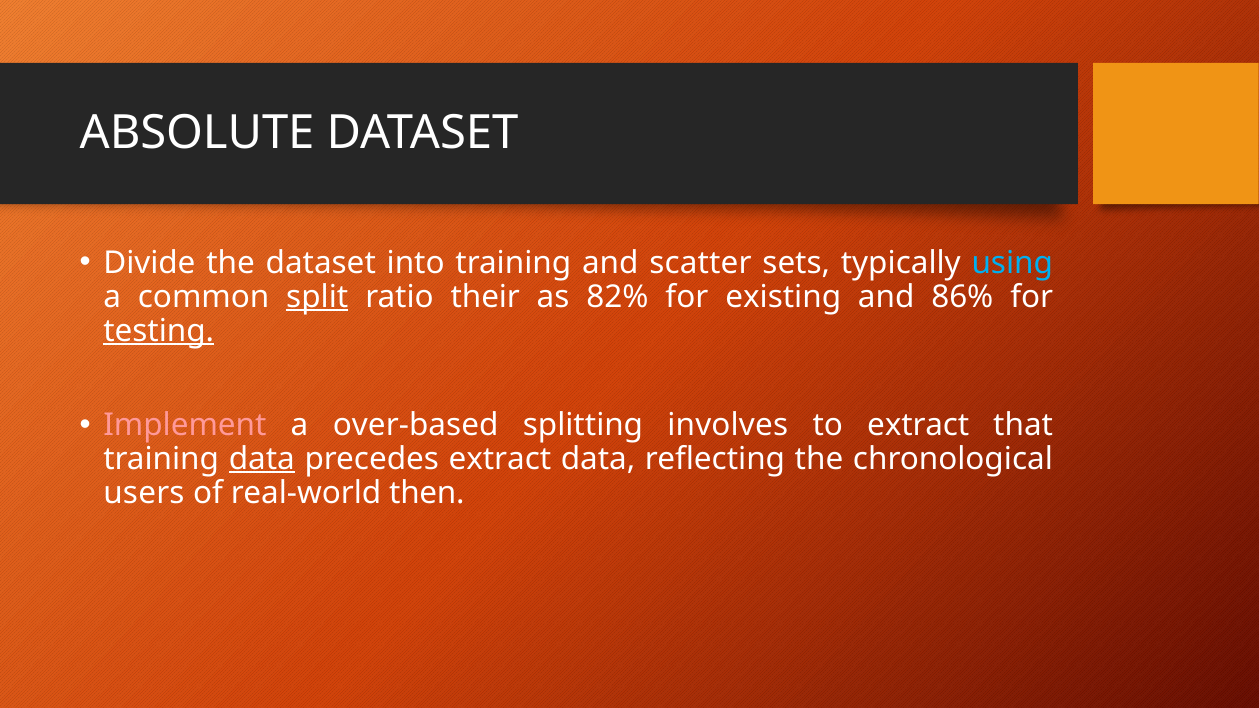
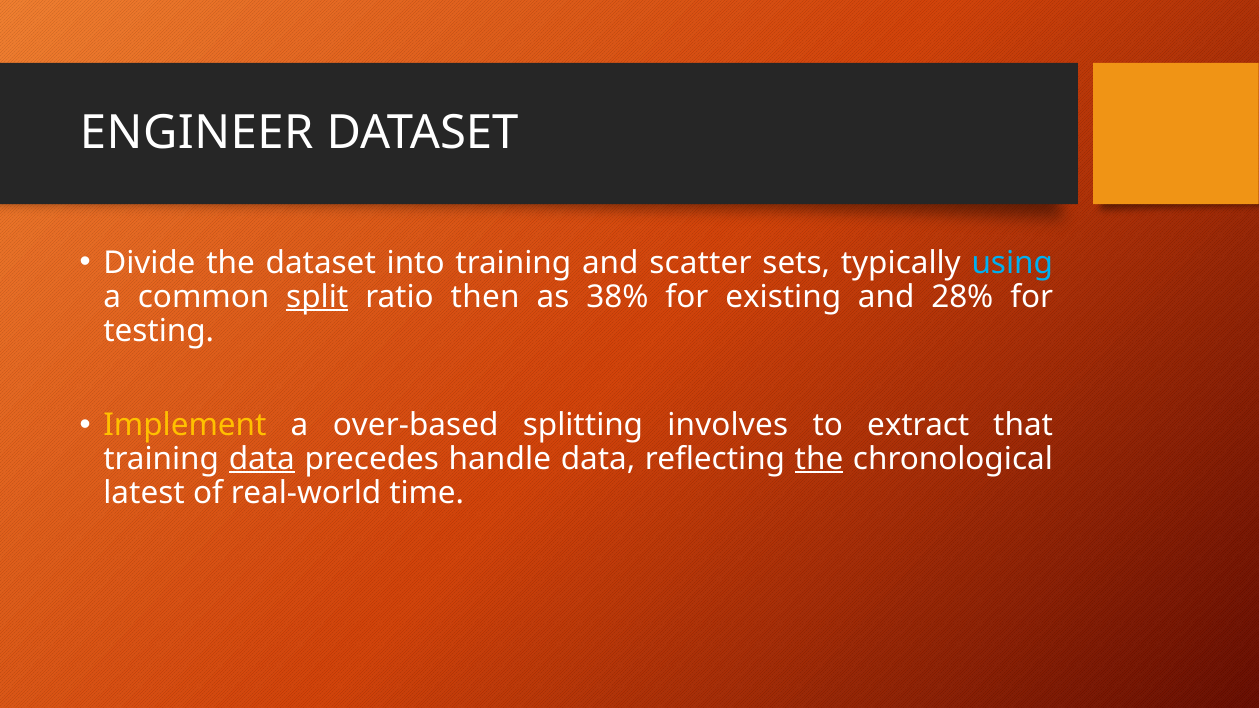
ABSOLUTE: ABSOLUTE -> ENGINEER (197, 133)
their: their -> then (485, 297)
82%: 82% -> 38% (617, 297)
86%: 86% -> 28% (962, 297)
testing underline: present -> none (159, 331)
Implement colour: pink -> yellow (185, 425)
precedes extract: extract -> handle (500, 459)
the underline: none -> present (819, 459)
users: users -> latest (144, 493)
then: then -> time (427, 493)
